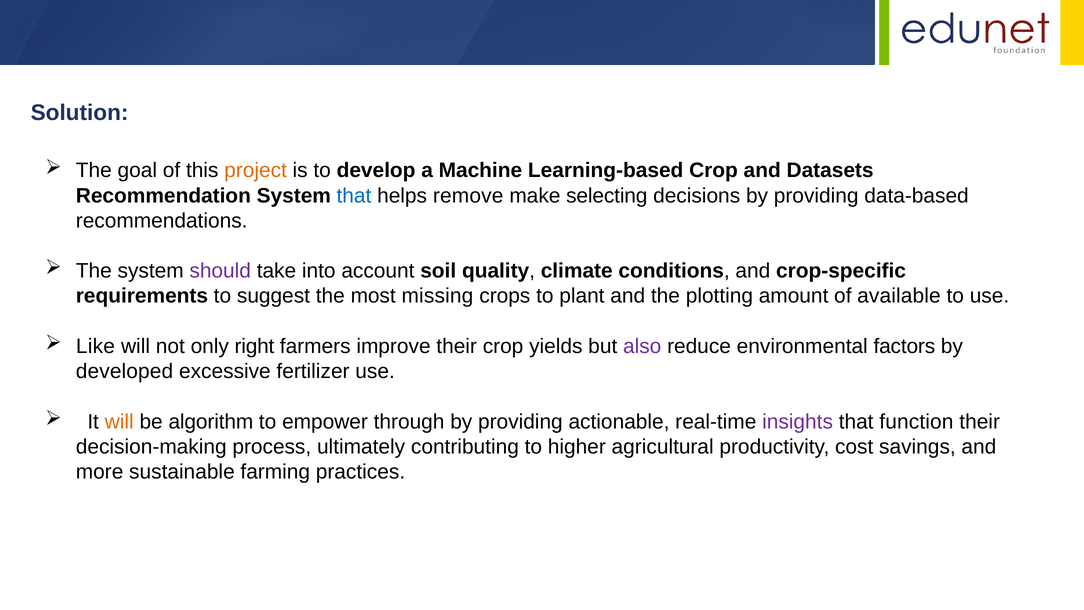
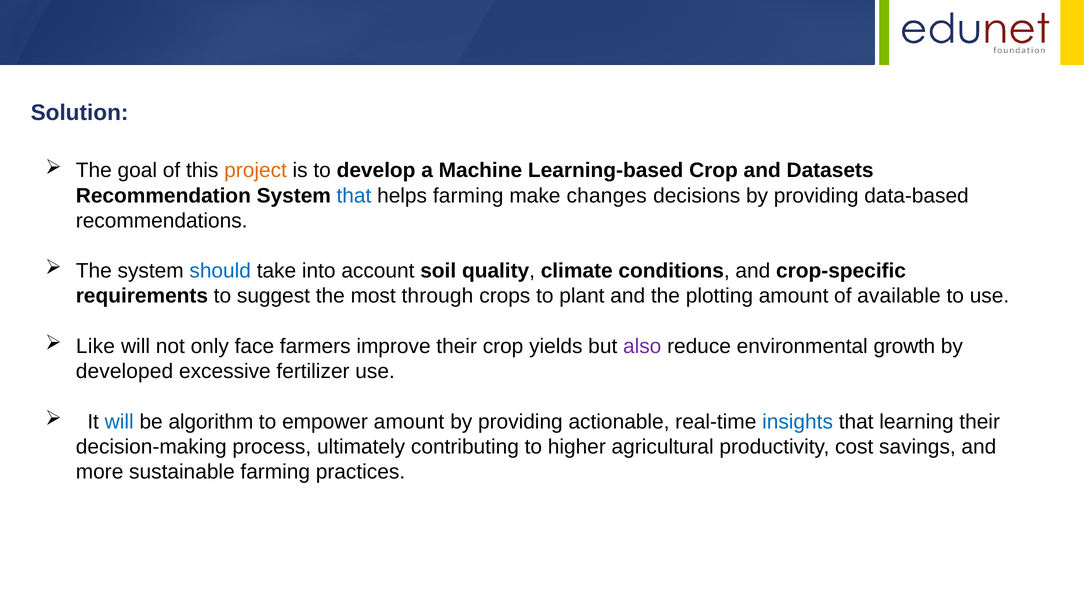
helps remove: remove -> farming (468, 196)
selecting: selecting -> changes (607, 196)
should colour: purple -> blue (220, 271)
missing: missing -> through (437, 296)
right: right -> face (254, 346)
factors: factors -> growth (904, 346)
will colour: orange -> blue (119, 421)
empower through: through -> amount (409, 421)
insights colour: purple -> blue (798, 421)
function: function -> learning (916, 421)
